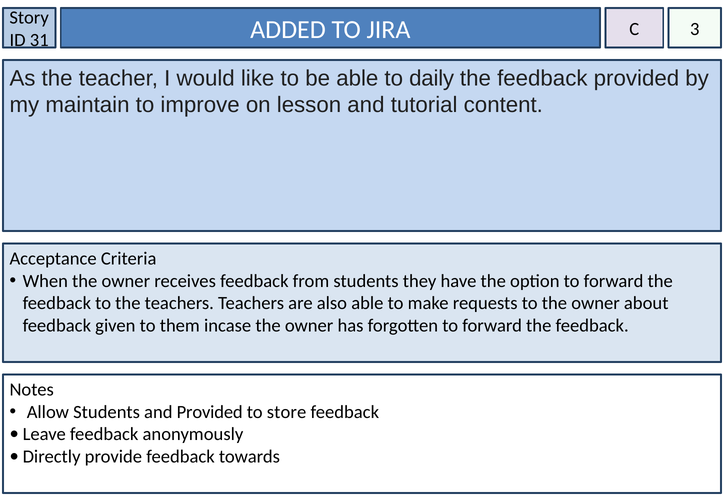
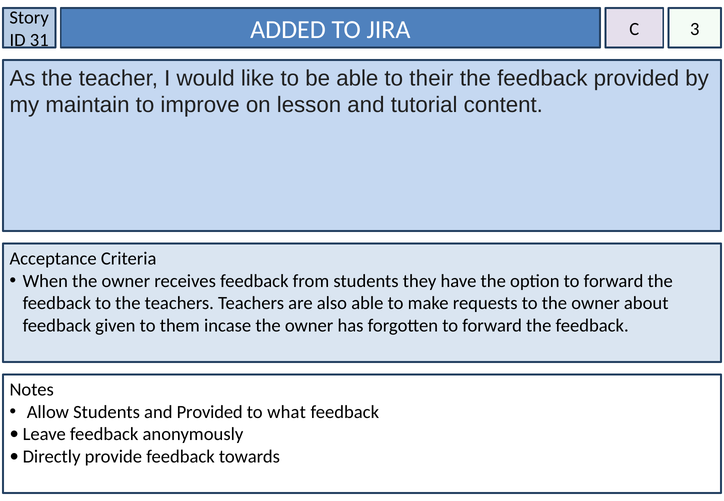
daily: daily -> their (431, 78)
store: store -> what (287, 412)
